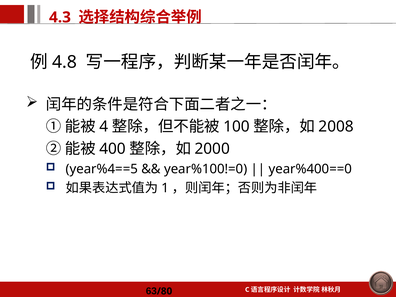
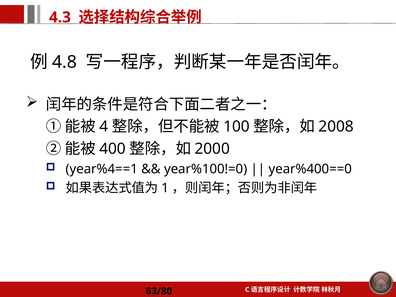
year%4==5: year%4==5 -> year%4==1 (102, 169)
